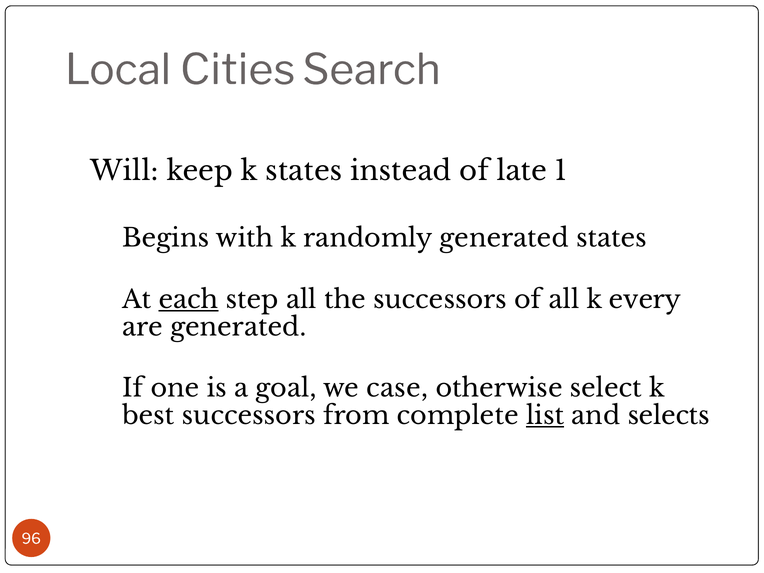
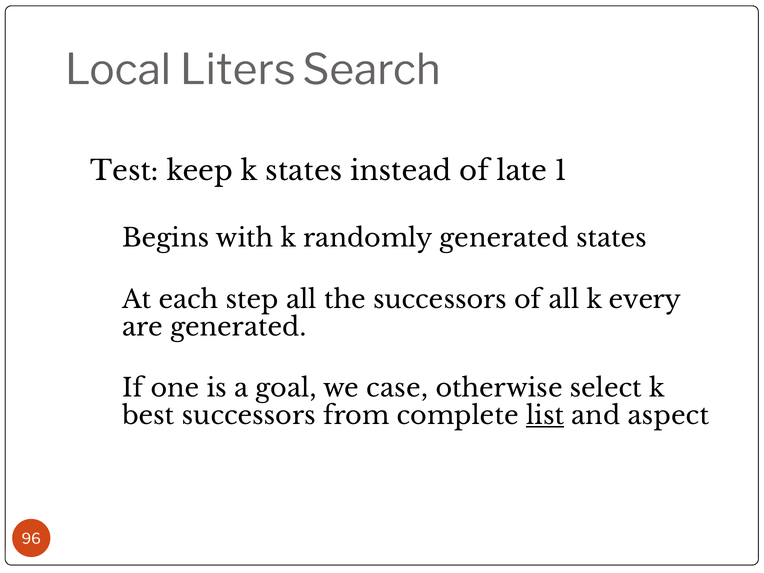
Cities: Cities -> Liters (238, 70)
Will: Will -> Test (125, 171)
each underline: present -> none (189, 300)
selects: selects -> aspect (669, 416)
